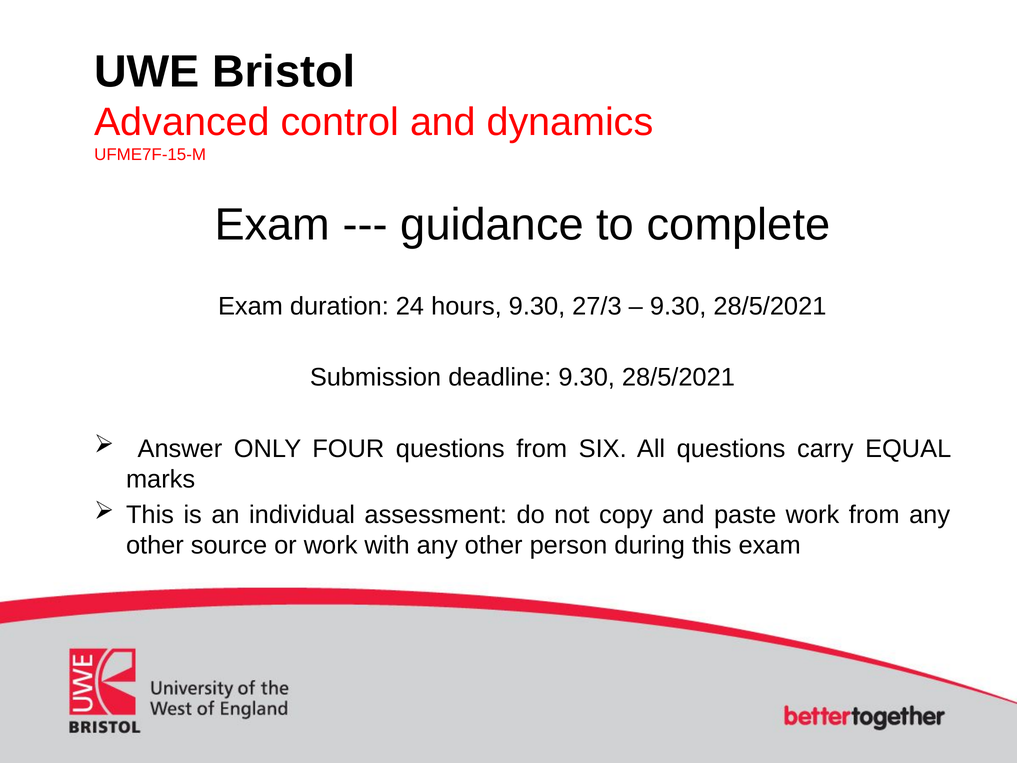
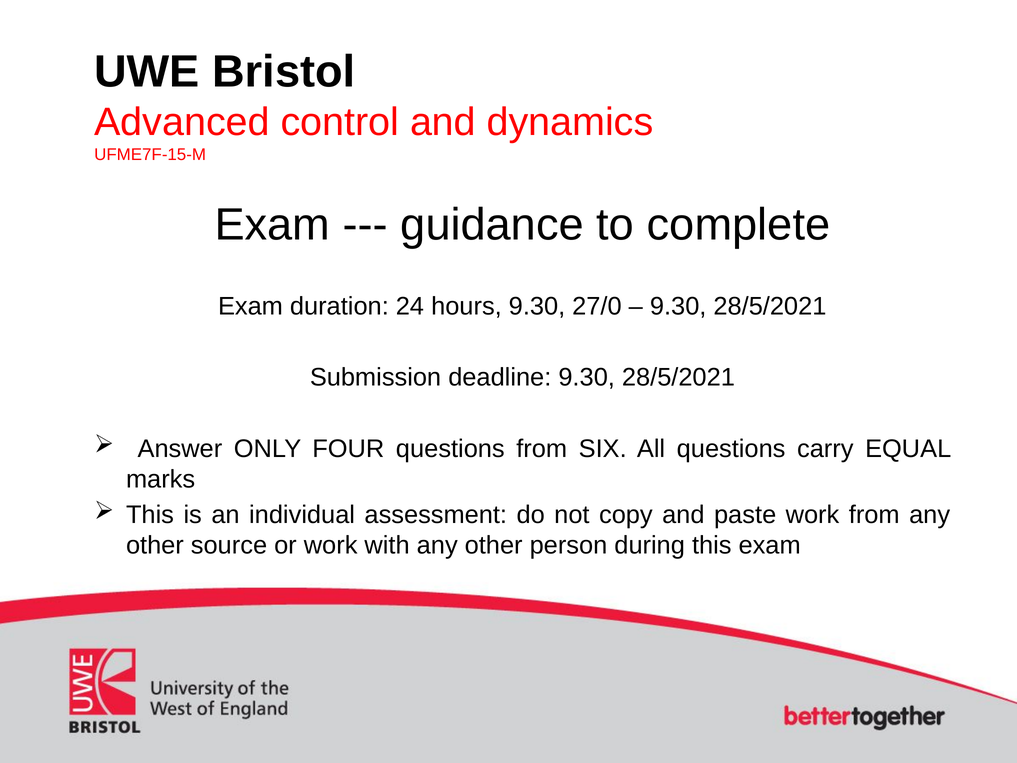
27/3: 27/3 -> 27/0 (597, 306)
